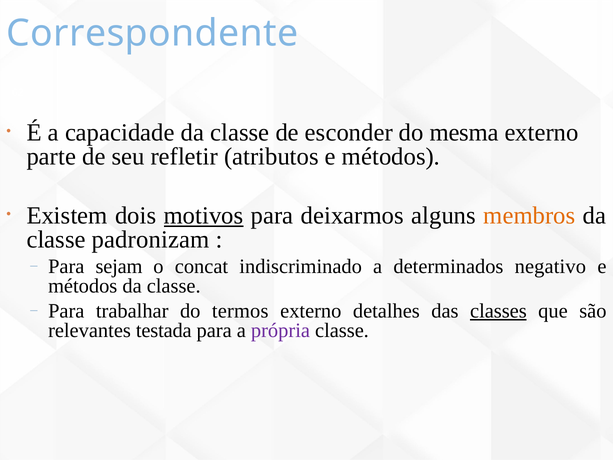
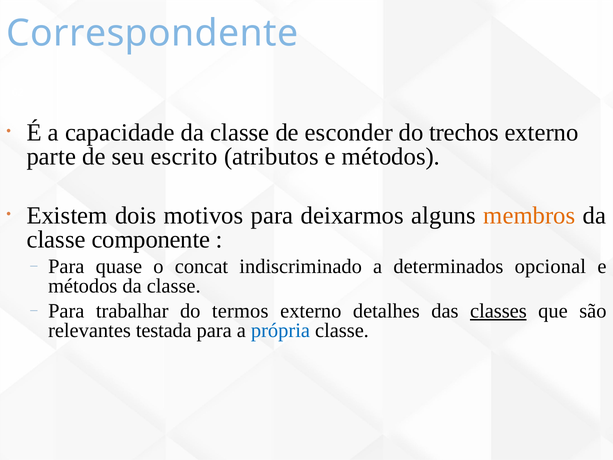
mesma: mesma -> trechos (464, 133)
refletir: refletir -> escrito (184, 156)
motivos underline: present -> none (204, 216)
padronizam: padronizam -> componente (151, 239)
sejam: sejam -> quase (119, 266)
negativo: negativo -> opcional (550, 266)
própria colour: purple -> blue (280, 330)
